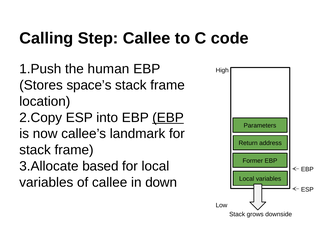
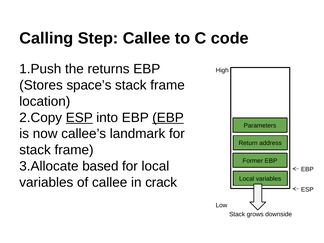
human: human -> returns (109, 69)
ESP underline: none -> present (79, 118)
down: down -> crack (161, 182)
